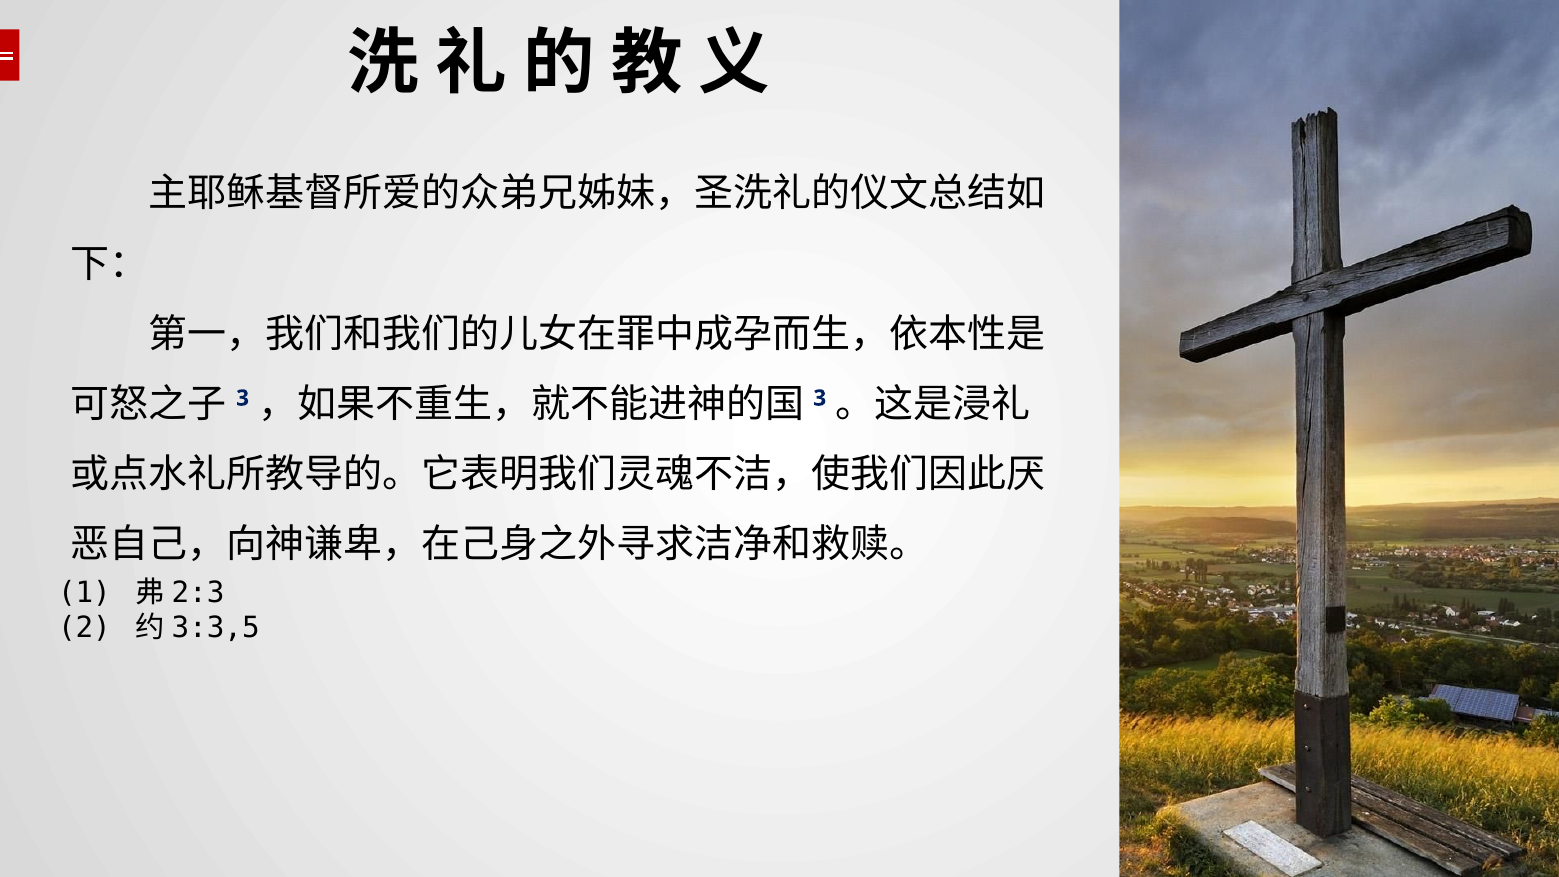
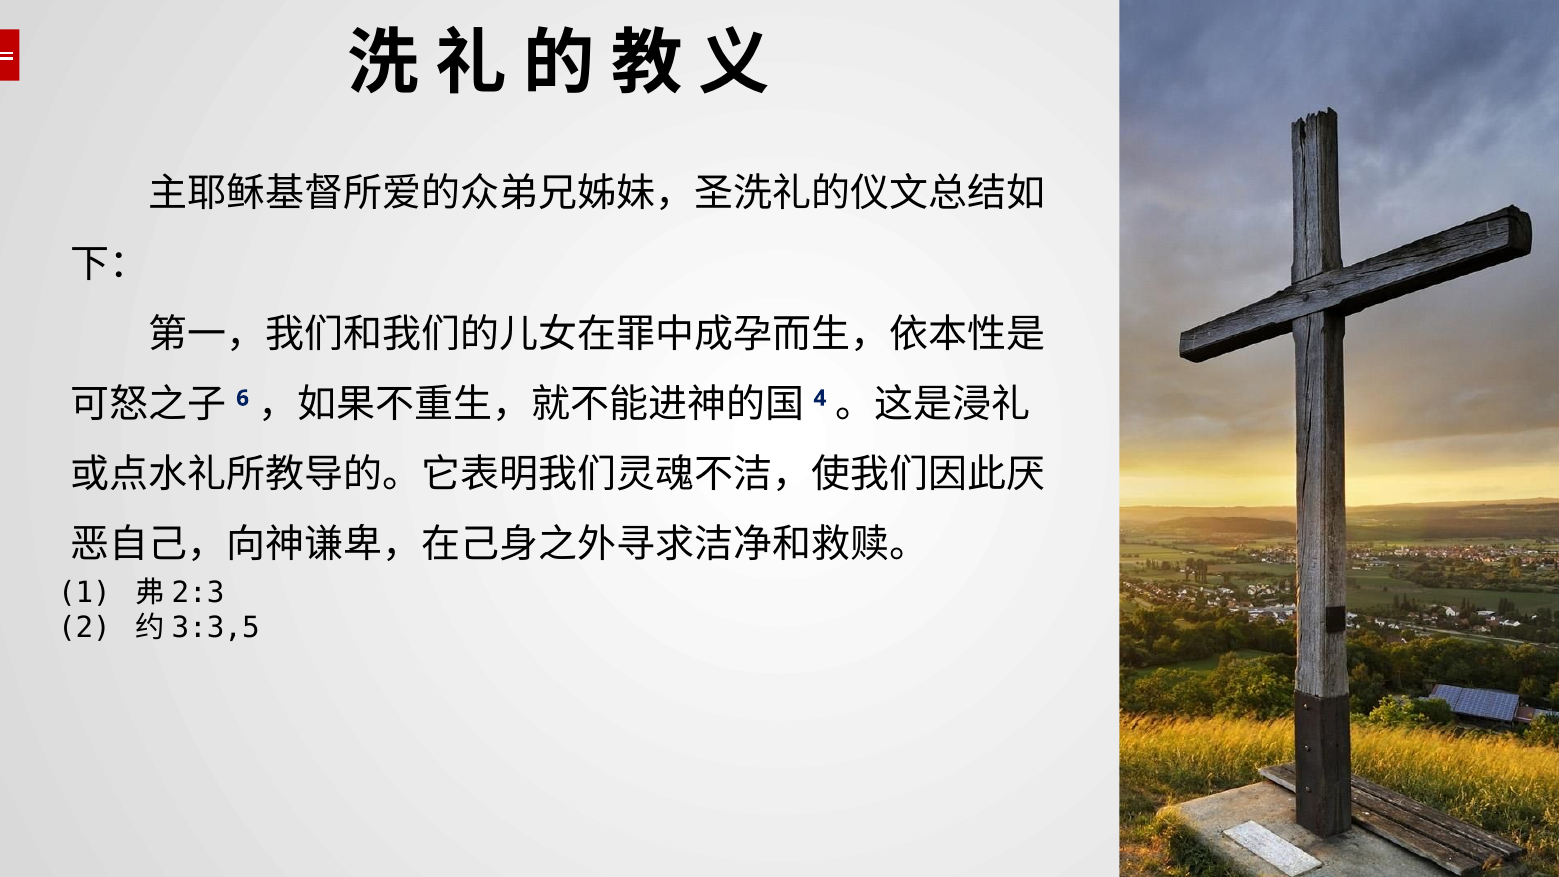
3: 3 -> 6 (243, 398)
3: 3 -> 4 (820, 398)
